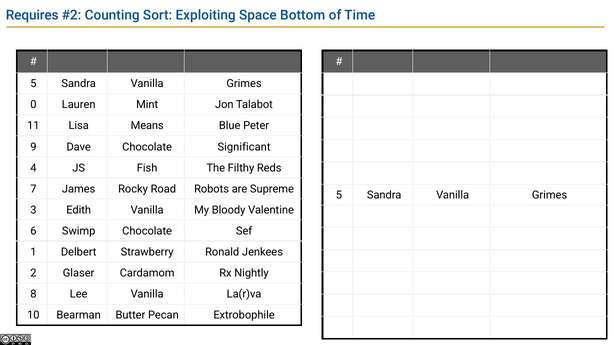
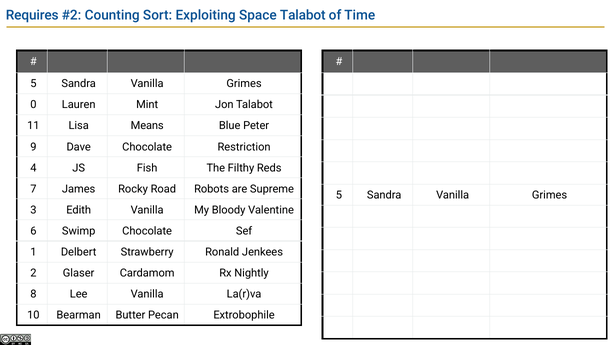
Space Bottom: Bottom -> Talabot (303, 15)
Significant: Significant -> Restriction (244, 147)
